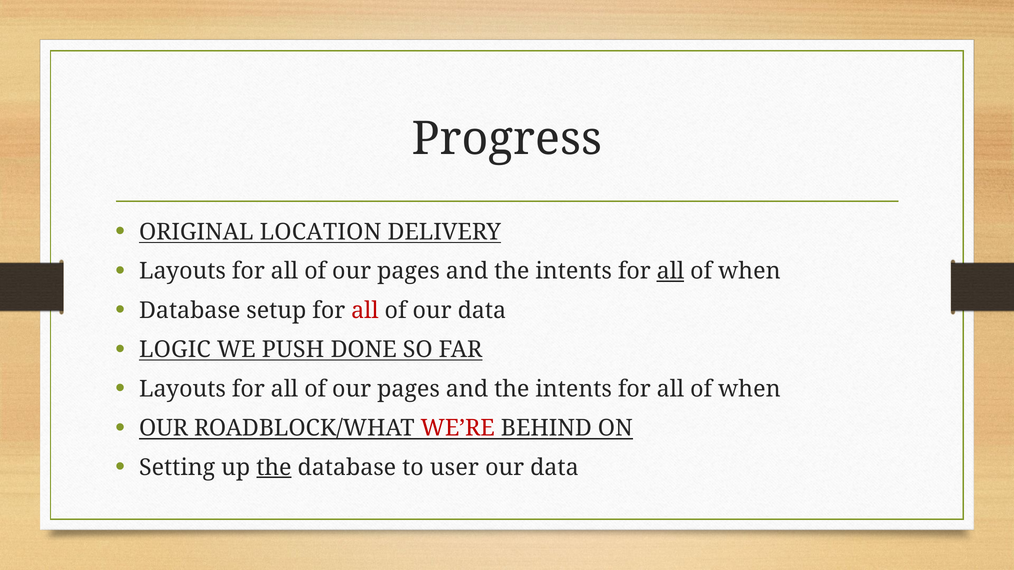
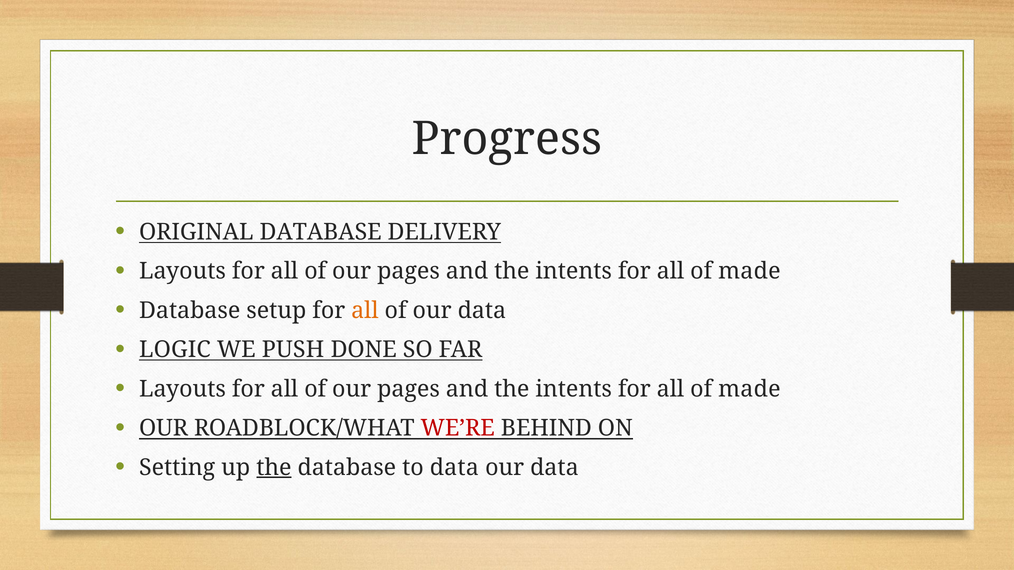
ORIGINAL LOCATION: LOCATION -> DATABASE (321, 232)
all underline: present -> none (670, 271)
when: when -> made (749, 271)
all colour: red -> orange (365, 311)
when: when -> made (749, 389)
to user: user -> data (454, 468)
